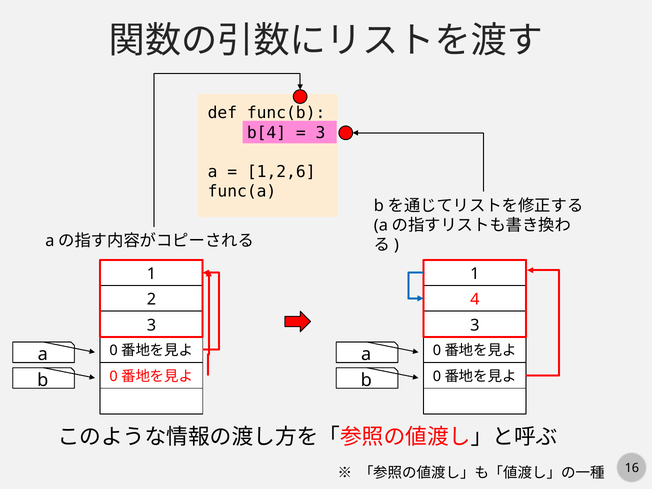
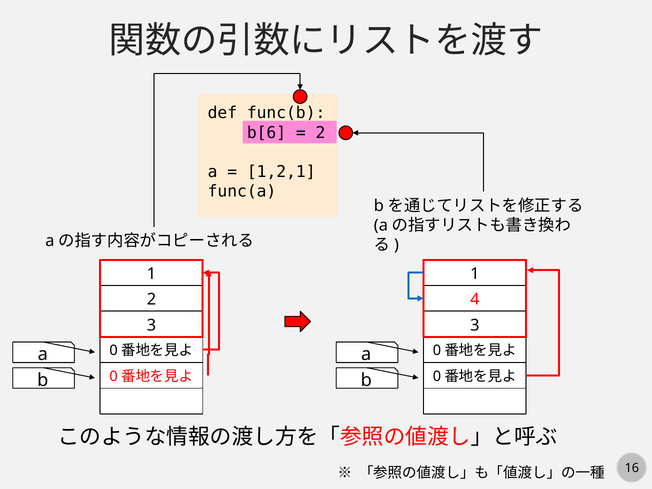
b[4: b[4 -> b[6 (267, 133)
3: 3 -> 2 (320, 133)
1,2,6: 1,2,6 -> 1,2,1 (281, 172)
